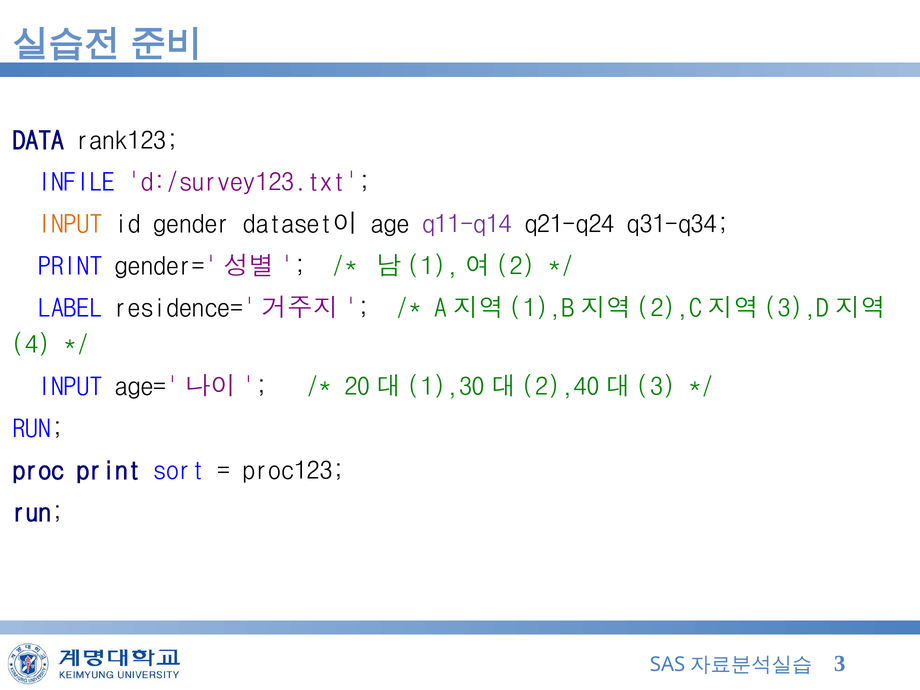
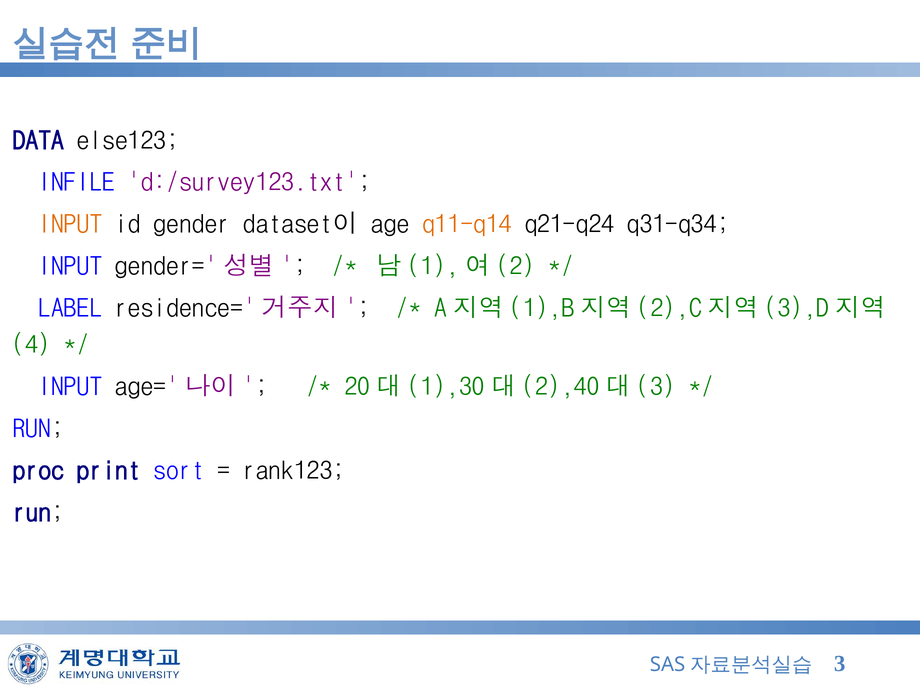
rank123: rank123 -> else123 (128, 141)
q11-q14 colour: purple -> orange (467, 224)
PRINT: PRINT -> INPUT (70, 266)
proc123: proc123 -> rank123 (294, 471)
